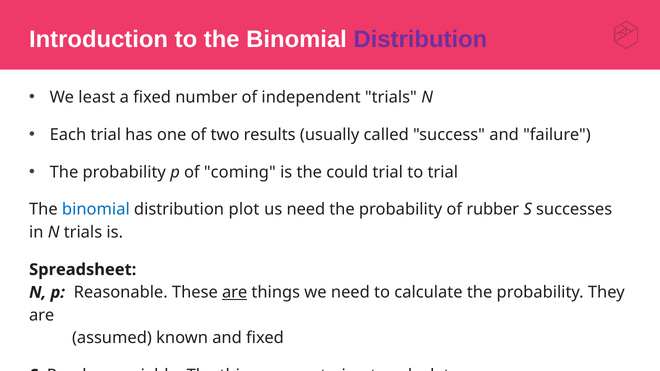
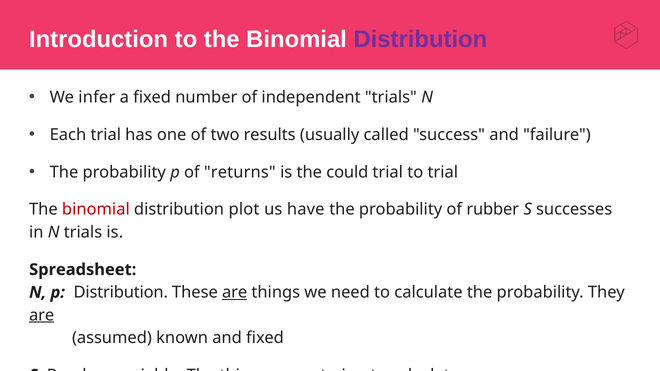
least: least -> infer (97, 97)
coming: coming -> returns (240, 172)
binomial colour: blue -> red (96, 210)
us need: need -> have (306, 210)
p Reasonable: Reasonable -> Distribution (121, 293)
are underline: none -> present (42, 315)
